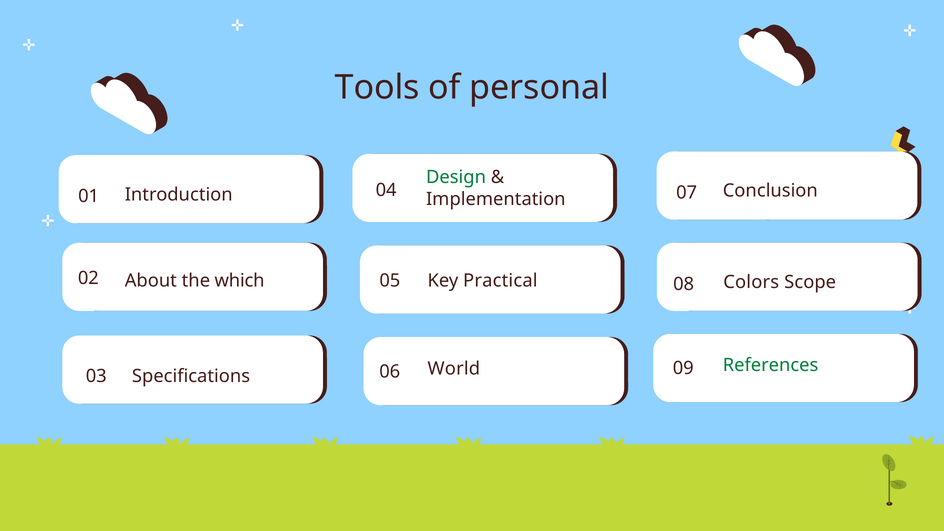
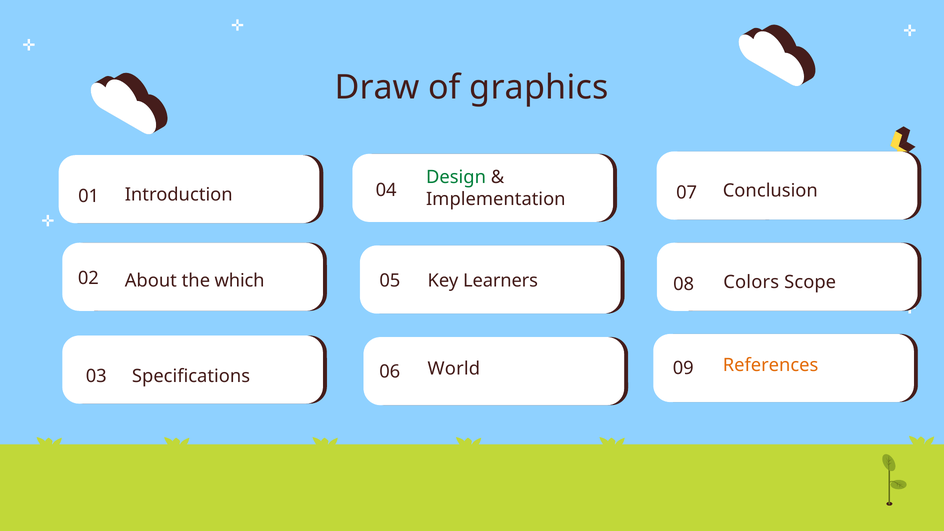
Tools: Tools -> Draw (377, 87)
personal: personal -> graphics (539, 87)
Practical: Practical -> Learners (501, 281)
References colour: green -> orange (771, 365)
